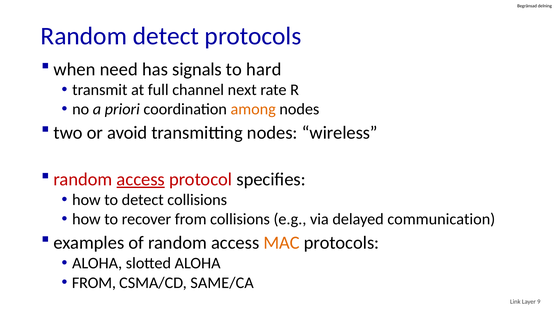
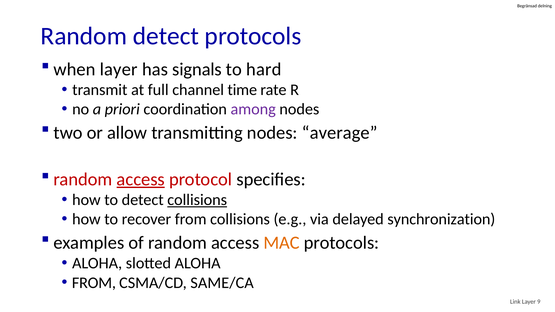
when need: need -> layer (119, 69)
next: next -> time (242, 90)
among colour: orange -> purple (253, 109)
avoid: avoid -> allow (127, 133)
wireless: wireless -> average (340, 133)
collisions underline: none -> present (197, 200)
communication: communication -> synchronization (441, 219)
